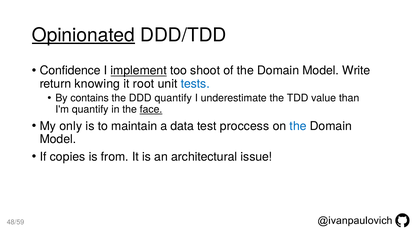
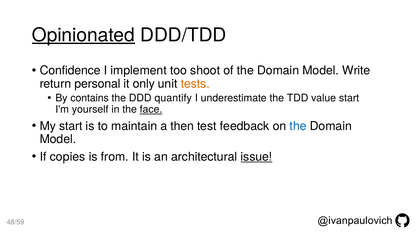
implement underline: present -> none (139, 71)
knowing: knowing -> personal (97, 84)
root: root -> only (144, 84)
tests colour: blue -> orange (195, 84)
value than: than -> start (349, 98)
I'm quantify: quantify -> yourself (90, 110)
My only: only -> start (71, 126)
data: data -> then (182, 126)
proccess: proccess -> feedback (245, 126)
issue underline: none -> present (256, 157)
